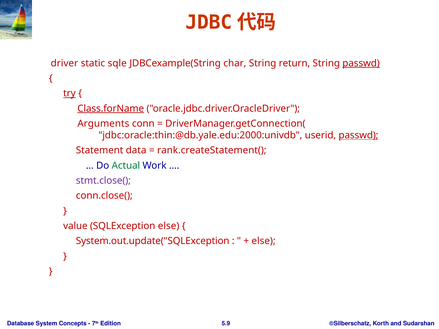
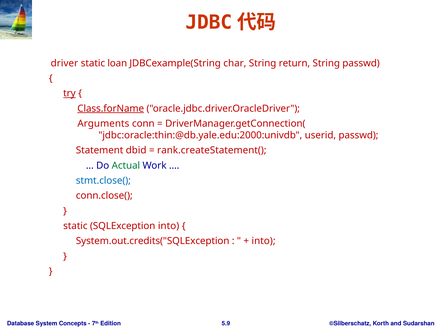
sqle: sqle -> loan (117, 63)
passwd underline: present -> none (361, 63)
passwd underline: present -> none (358, 135)
data: data -> dbid (136, 151)
stmt.close( colour: purple -> blue (103, 181)
value: value -> static (75, 226)
SQLException else: else -> into (169, 226)
System.out.update("SQLException: System.out.update("SQLException -> System.out.credits("SQLException (153, 241)
else: else -> into (264, 241)
